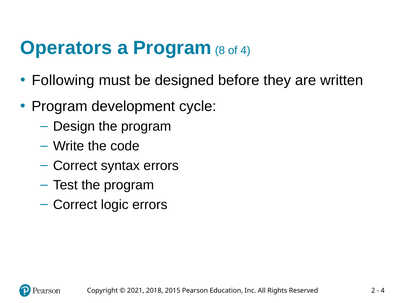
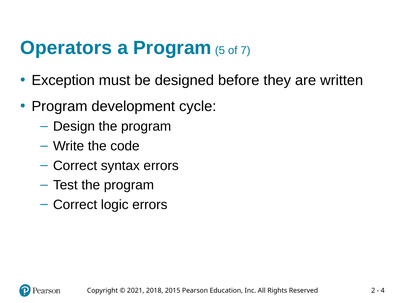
8: 8 -> 5 (220, 50)
of 4: 4 -> 7 (245, 50)
Following: Following -> Exception (63, 80)
